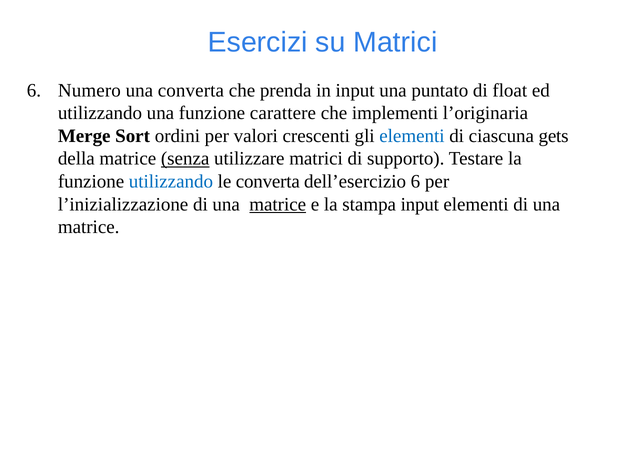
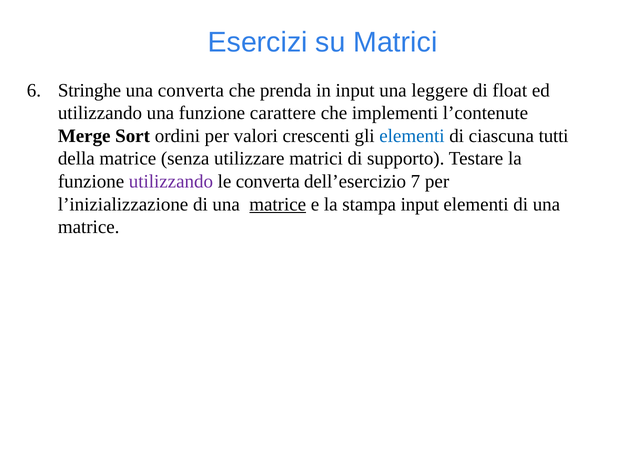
Numero: Numero -> Stringhe (90, 91)
puntato: puntato -> leggere (440, 91)
l’originaria: l’originaria -> l’contenute (486, 113)
gets: gets -> tutti (554, 136)
senza underline: present -> none (185, 159)
utilizzando colour: blue -> purple (171, 182)
dell’esercizio 6: 6 -> 7 (415, 182)
